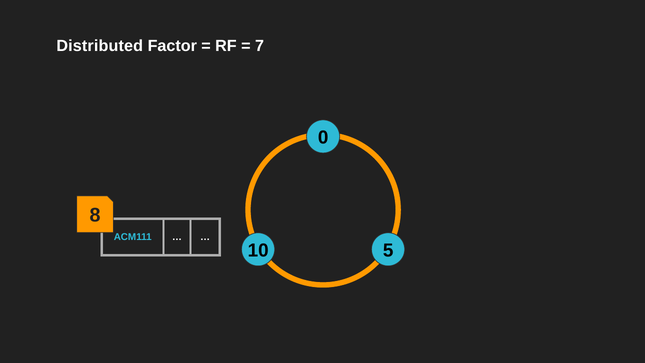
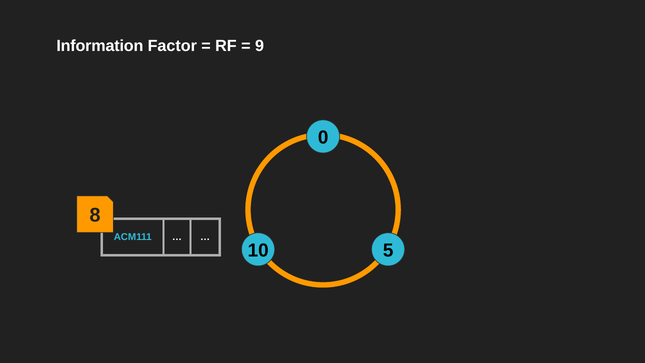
Distributed: Distributed -> Information (100, 46)
7: 7 -> 9 (260, 46)
